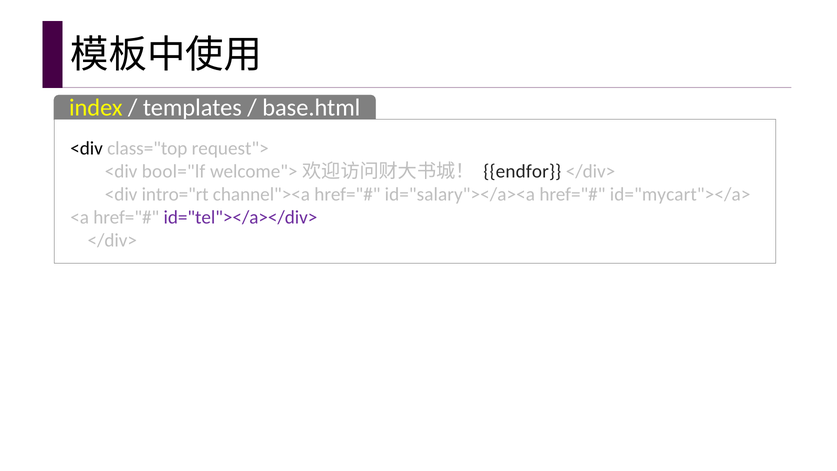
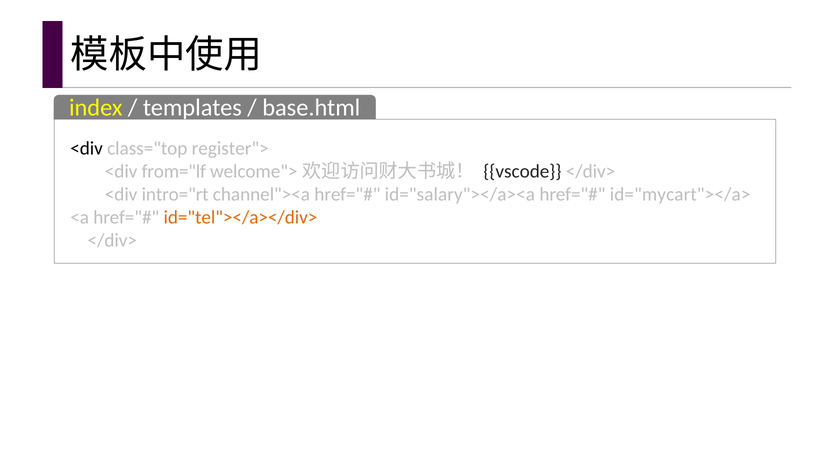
request">: request"> -> register"> (230, 148)
bool="lf: bool="lf -> from="lf (174, 171)
endfor: endfor -> vscode (522, 171)
id="tel"></a></div> colour: purple -> orange (240, 217)
